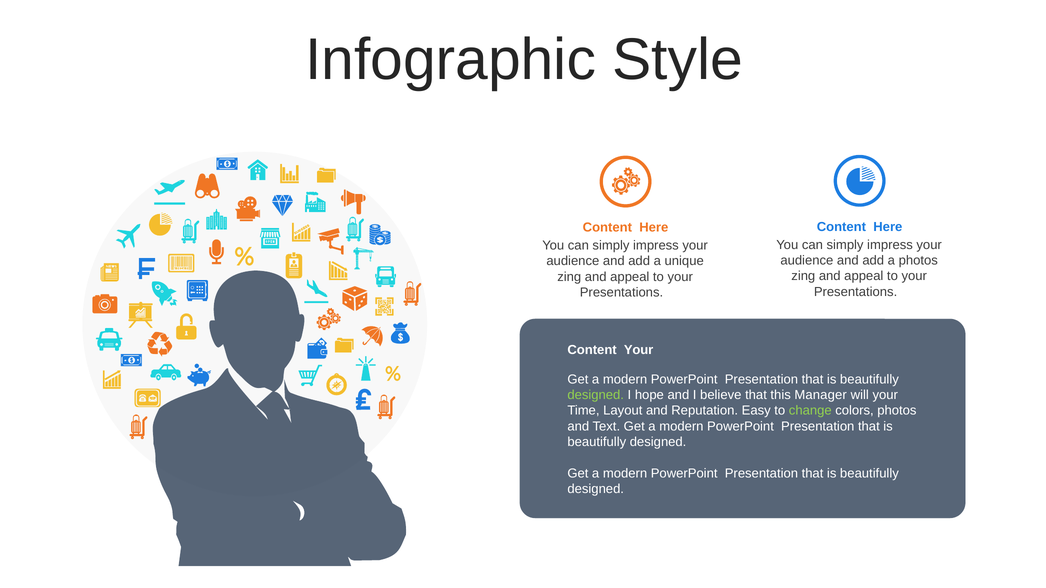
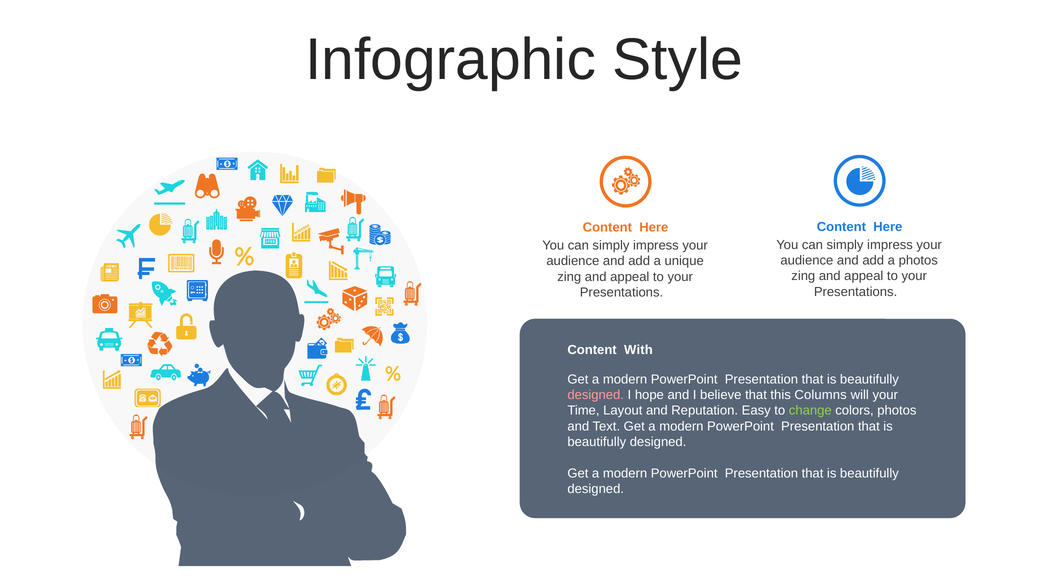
Content Your: Your -> With (638, 350)
designed colour: light green -> pink (596, 395)
Manager: Manager -> Columns (821, 395)
